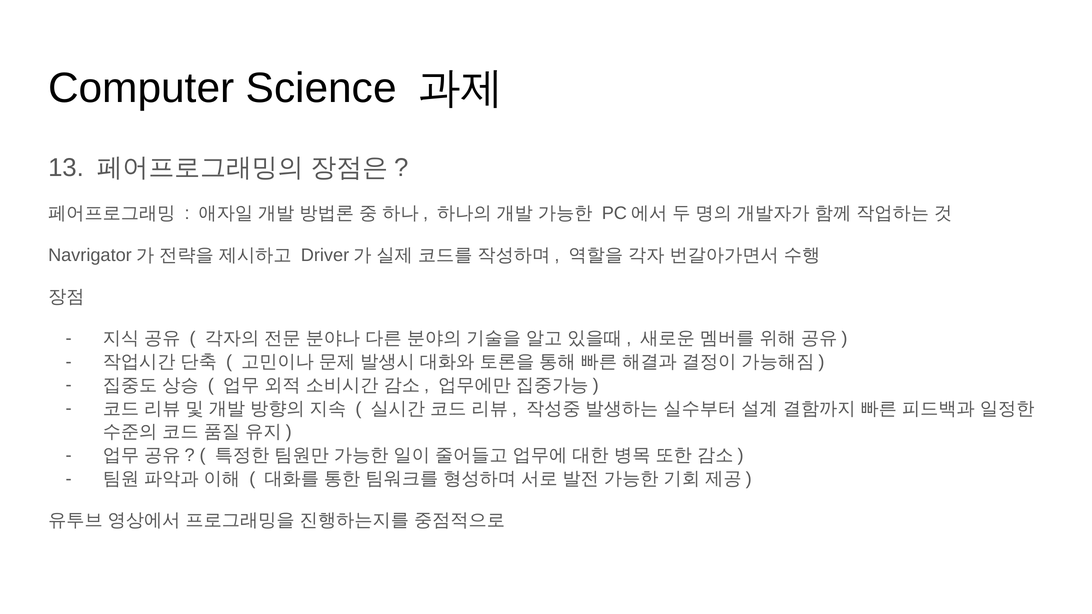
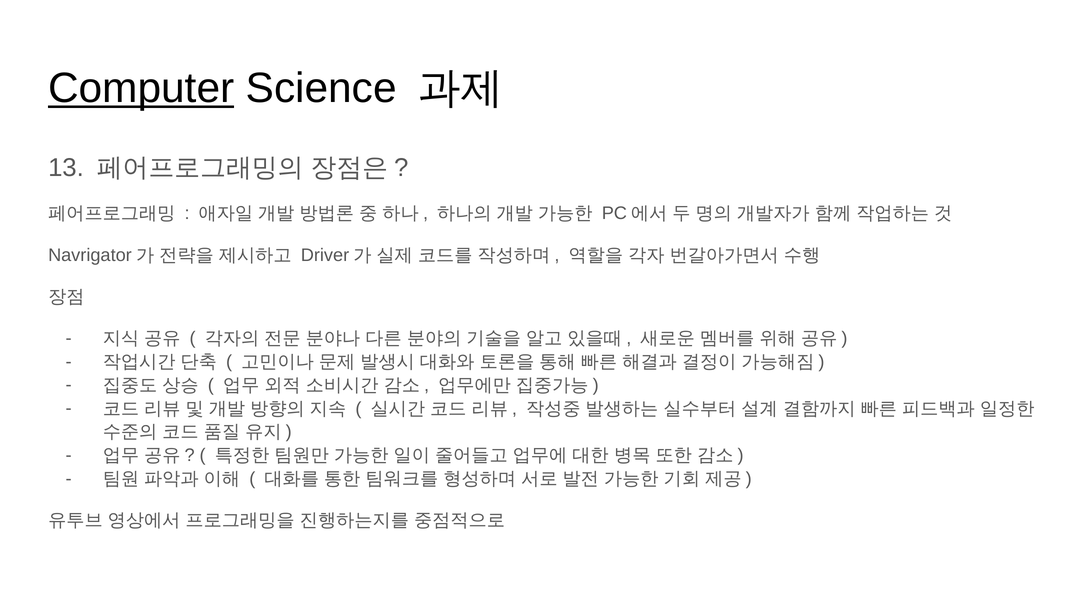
Computer underline: none -> present (141, 88)
